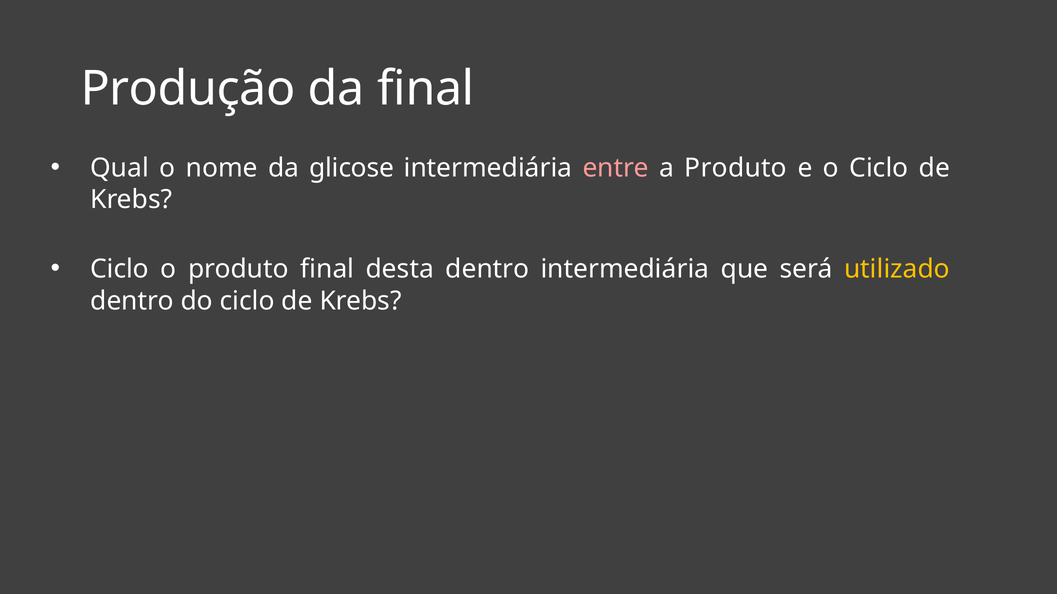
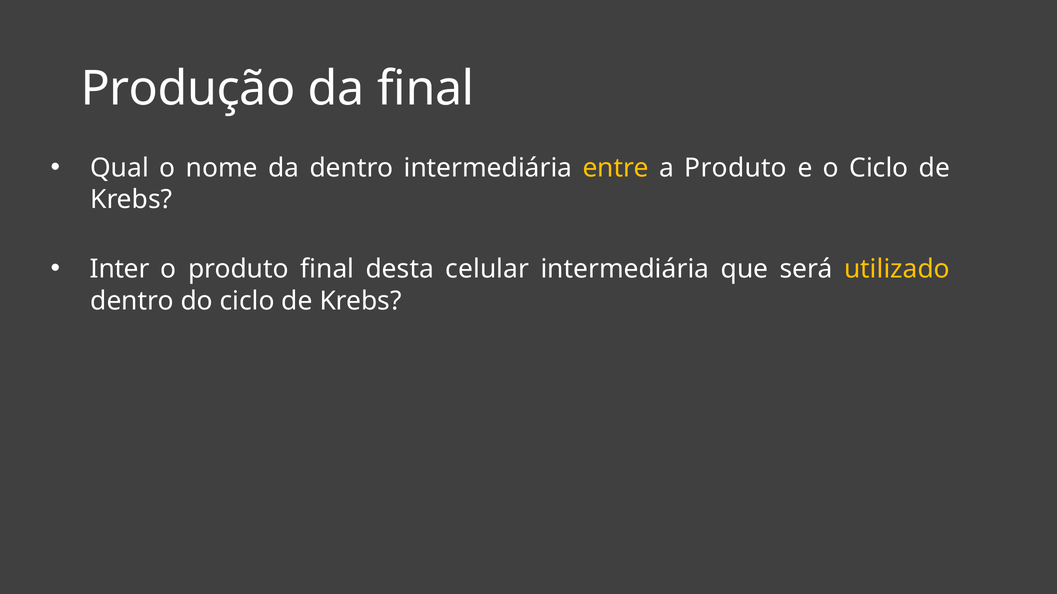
da glicose: glicose -> dentro (352, 168)
entre colour: pink -> yellow (616, 168)
Ciclo: Ciclo -> Inter (120, 269)
desta dentro: dentro -> celular (487, 269)
